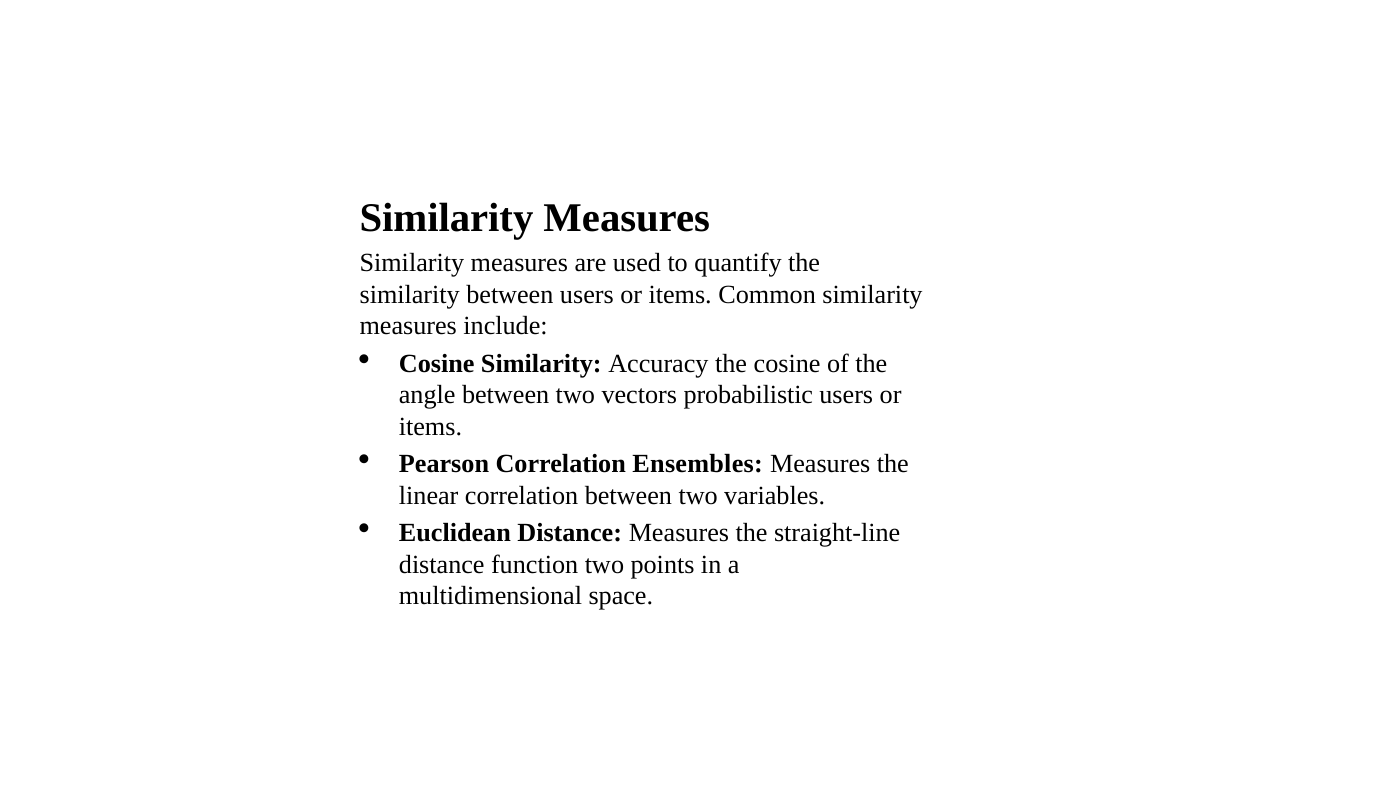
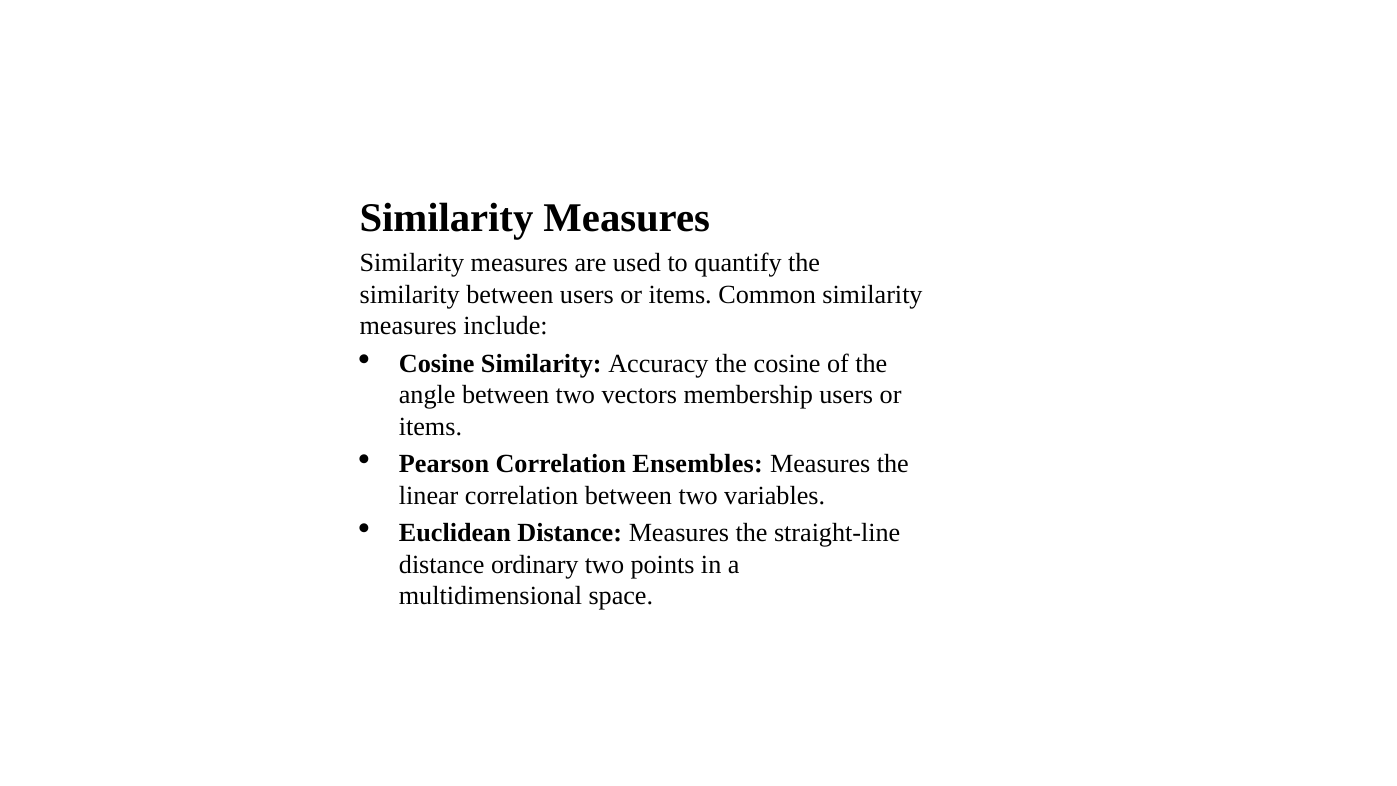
probabilistic: probabilistic -> membership (748, 395)
function: function -> ordinary (535, 565)
